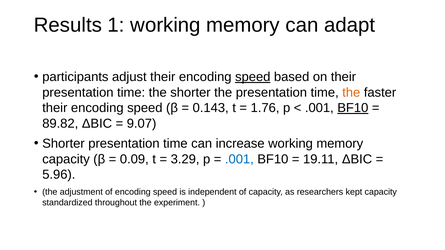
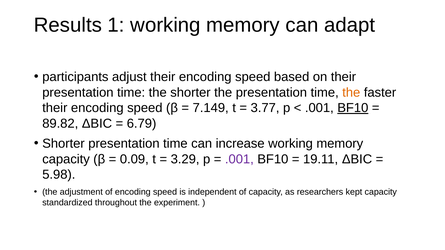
speed underline: present -> none (253, 77)
0.143: 0.143 -> 7.149 (211, 108)
1.76: 1.76 -> 3.77 (265, 108)
9.07: 9.07 -> 6.79 (142, 124)
.001 colour: blue -> purple (239, 159)
5.96: 5.96 -> 5.98 (59, 175)
